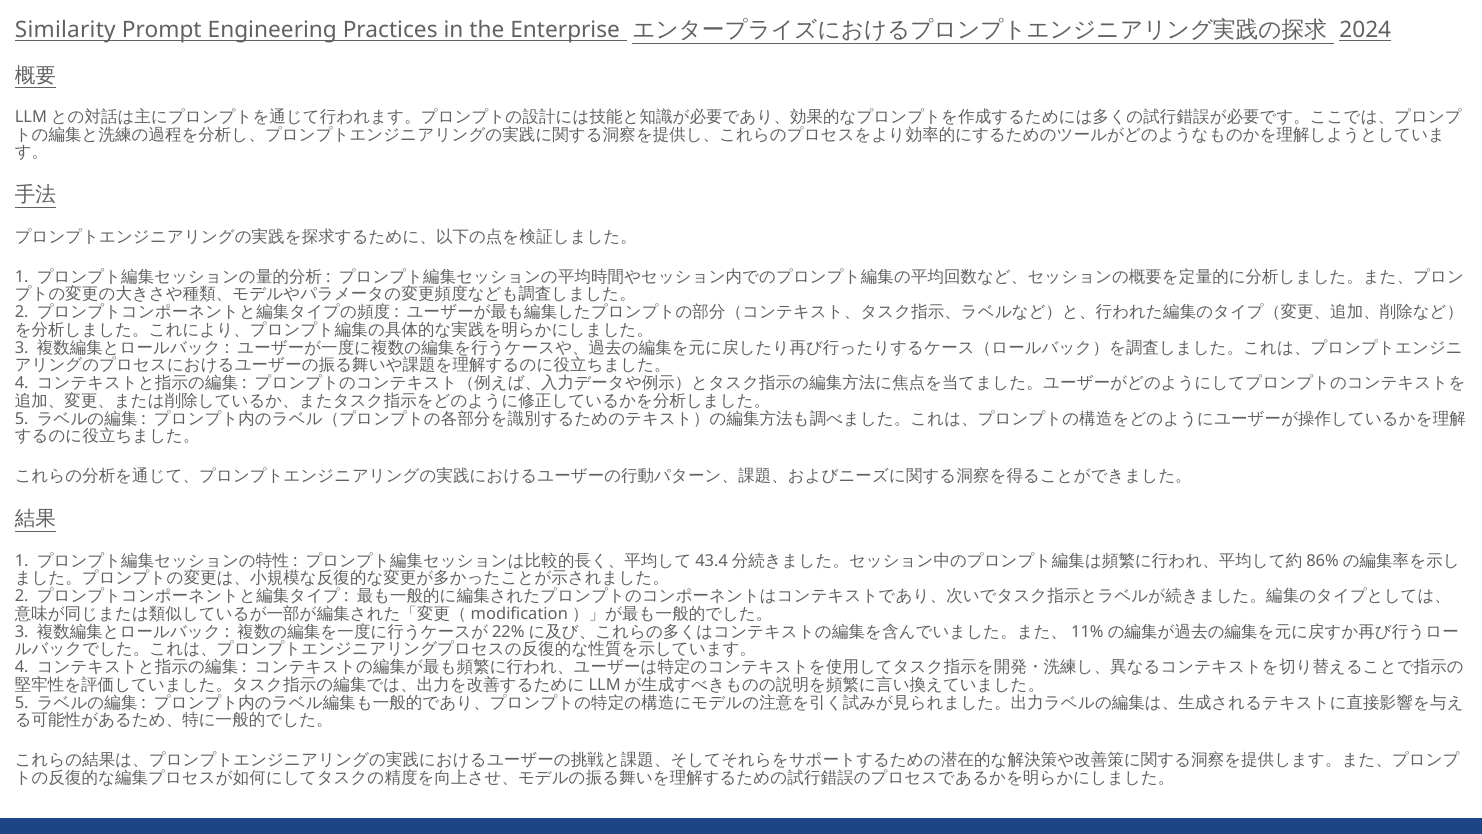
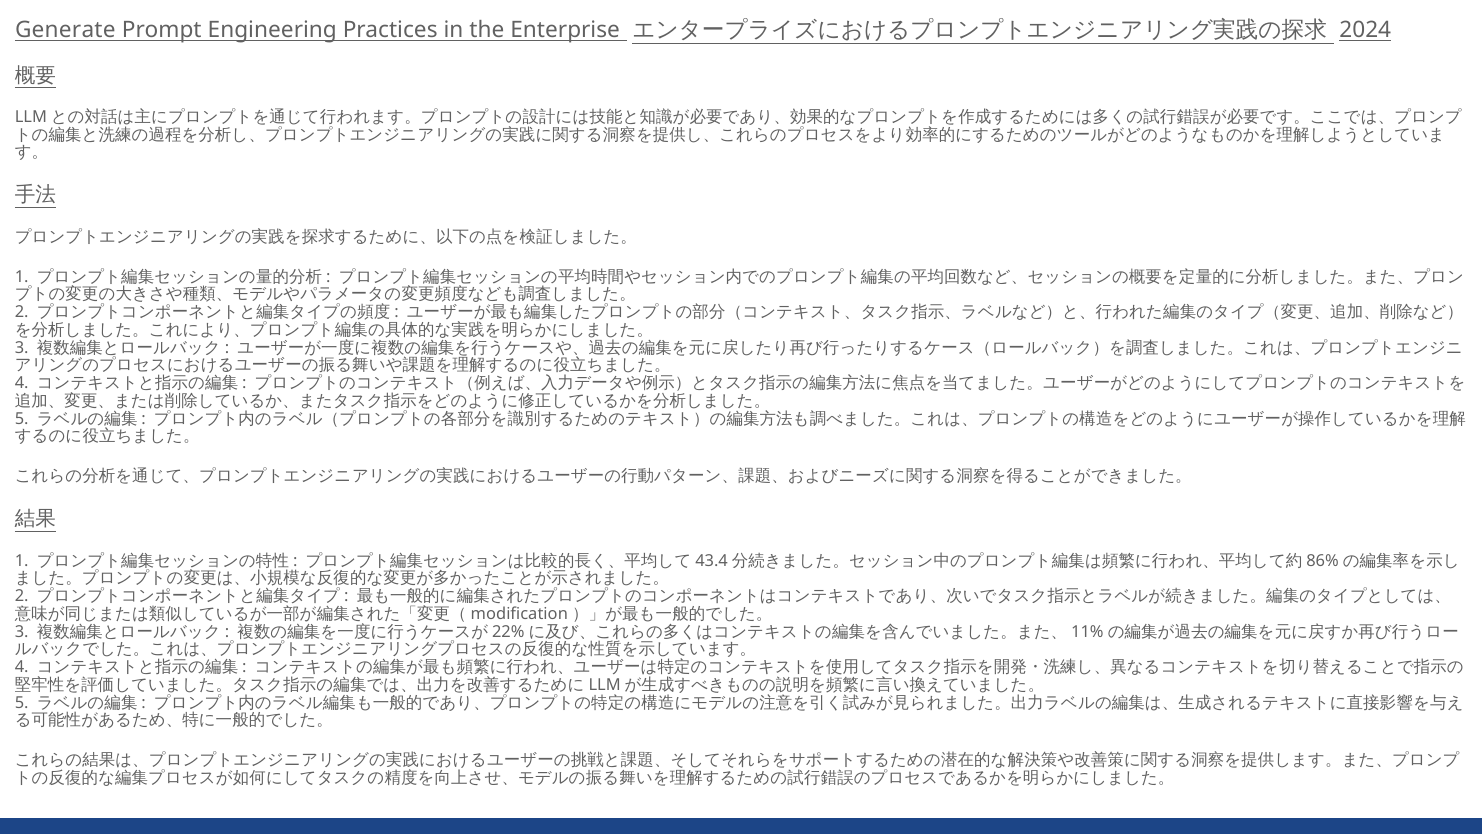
Similarity: Similarity -> Generate (65, 30)
